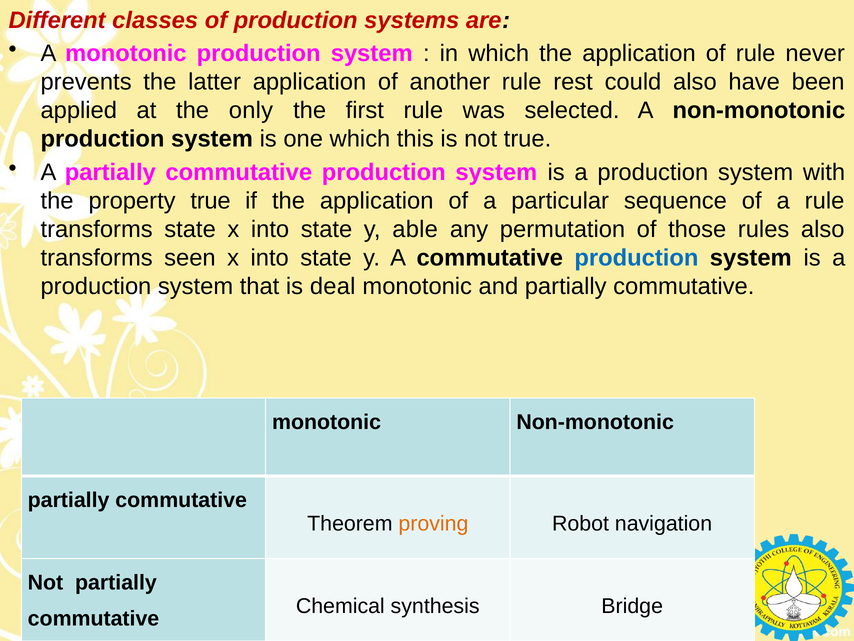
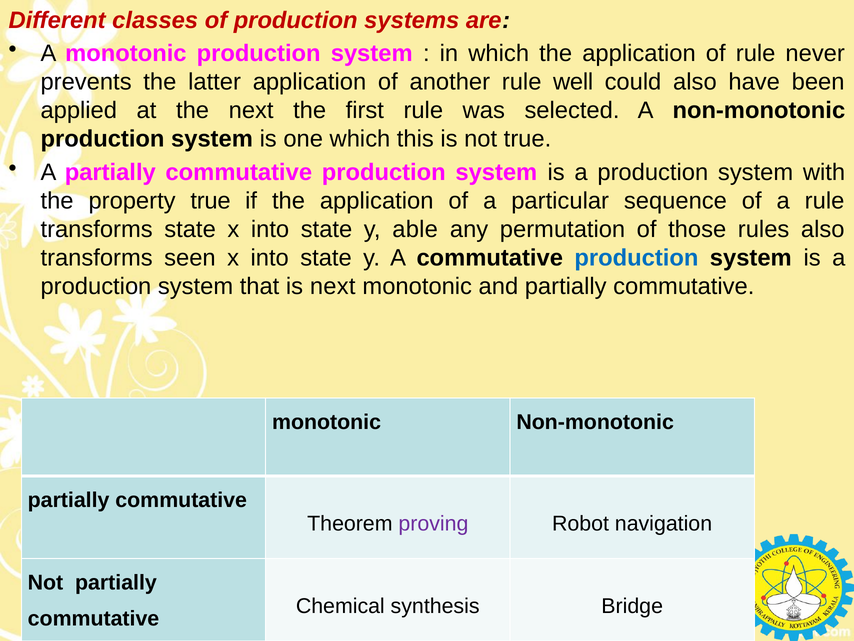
rest: rest -> well (573, 82)
the only: only -> next (251, 110)
is deal: deal -> next (333, 286)
proving colour: orange -> purple (433, 523)
